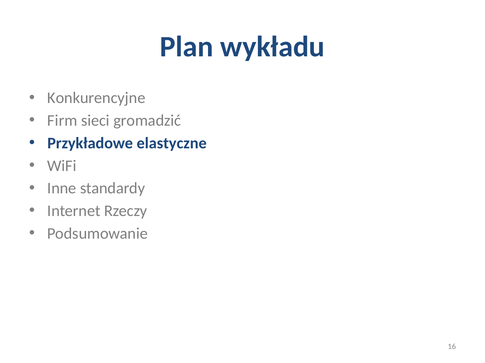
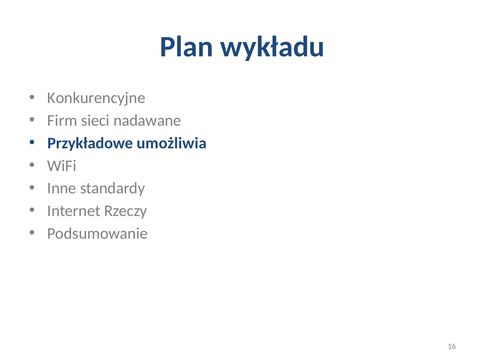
gromadzić: gromadzić -> nadawane (147, 121)
elastyczne: elastyczne -> umożliwia (172, 143)
